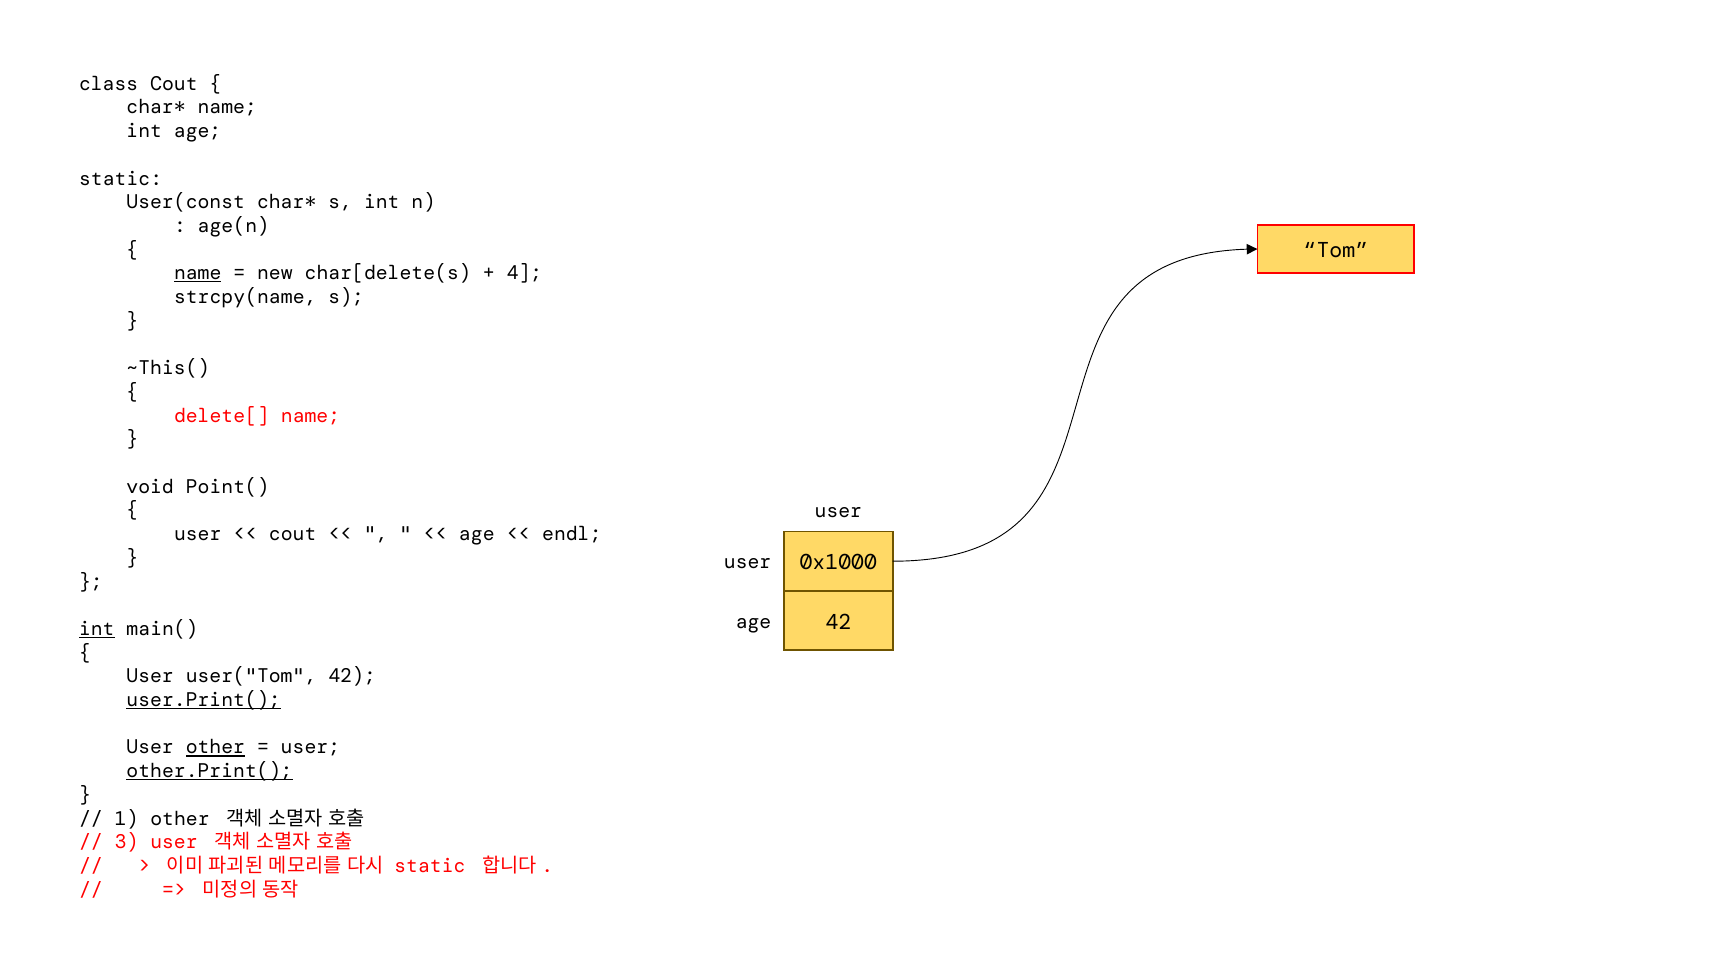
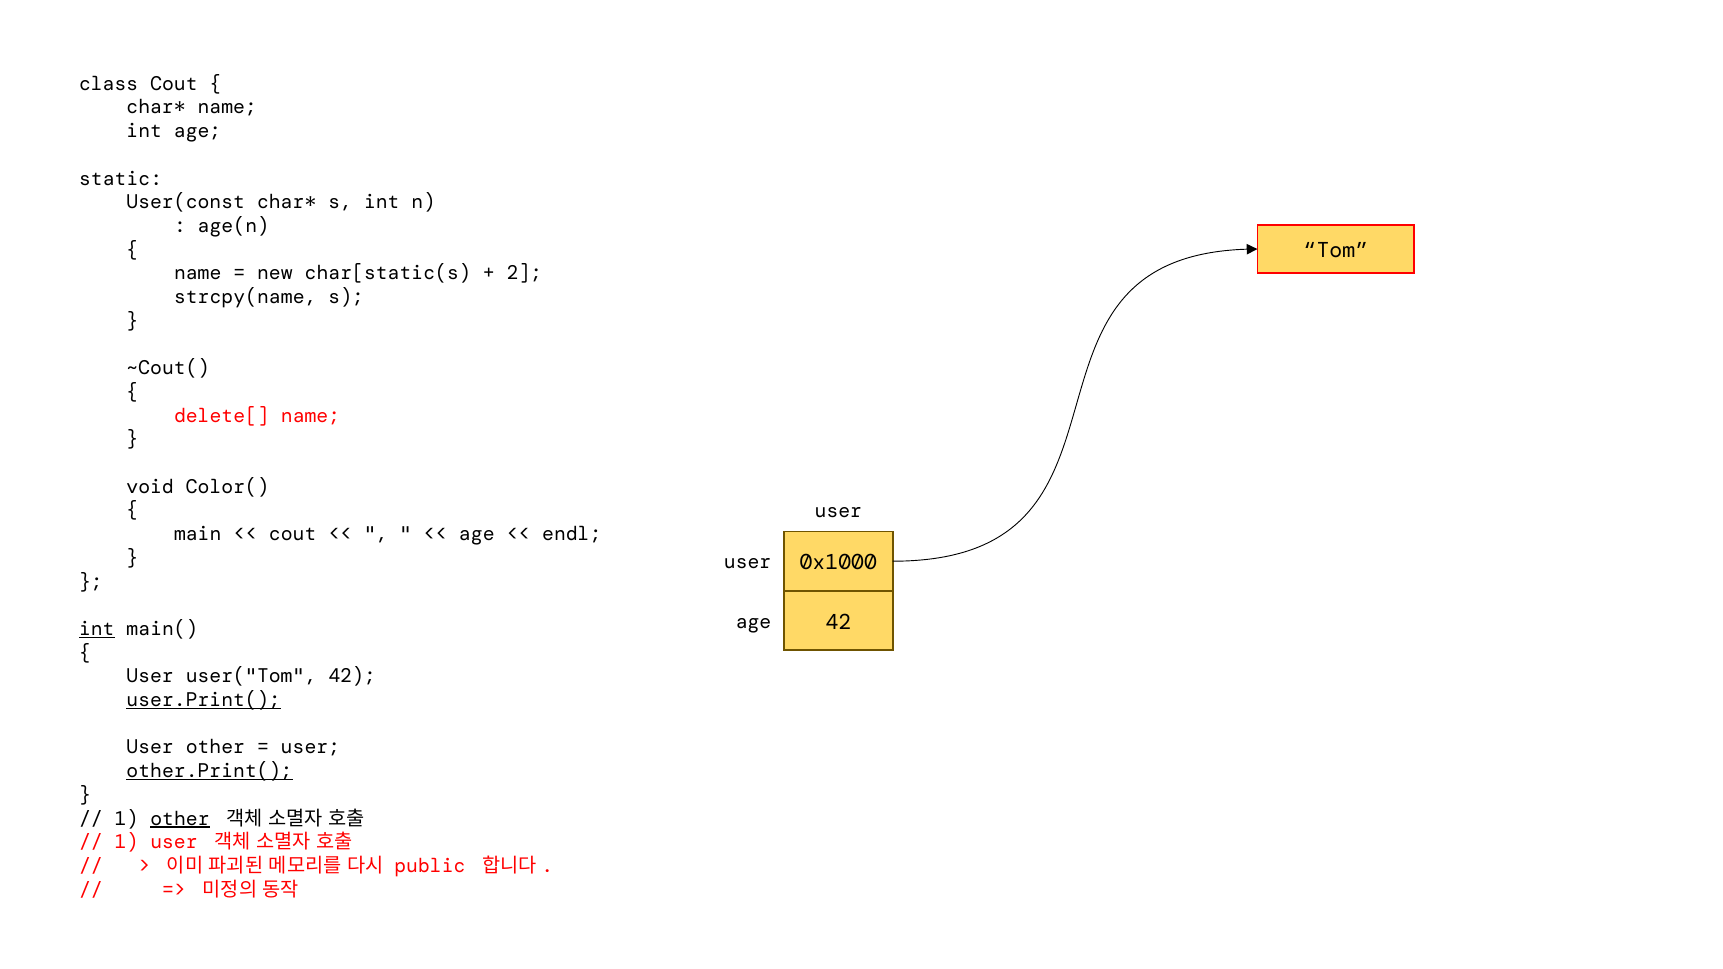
name underline: present -> none (198, 273)
char[delete(s: char[delete(s -> char[static(s (388, 273)
4: 4 -> 2 (524, 273)
~This(: ~This( -> ~Cout( (168, 368)
Point(: Point( -> Color( (227, 487)
user: user -> main (198, 534)
other underline: present -> none (215, 748)
other underline: none -> present (180, 819)
3: 3 -> 1 (126, 842)
static: static -> public (430, 866)
